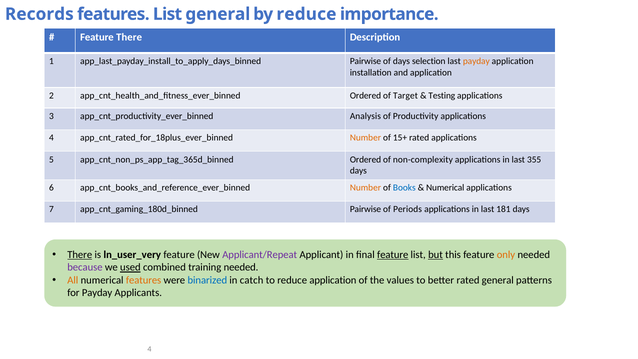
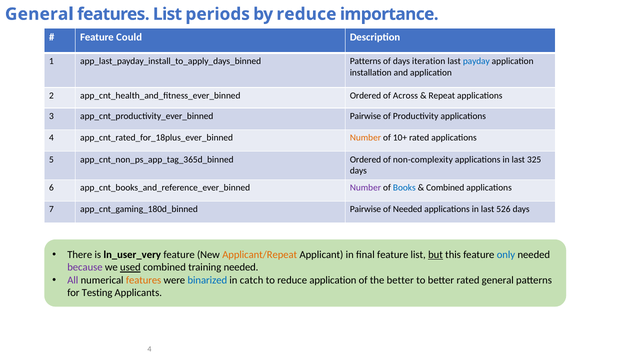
Records: Records -> General (39, 14)
List general: general -> periods (218, 14)
Feature There: There -> Could (129, 37)
Pairwise: Pairwise -> Patterns (366, 61)
selection: selection -> iteration (429, 61)
payday colour: orange -> blue (476, 61)
Target: Target -> Across (405, 96)
Testing: Testing -> Repeat (442, 96)
Analysis: Analysis -> Pairwise (365, 116)
15+: 15+ -> 10+ (400, 138)
355: 355 -> 325 (534, 159)
Number colour: orange -> purple (365, 188)
Numerical: Numerical -> Combined (445, 188)
of Periods: Periods -> Needed (408, 209)
181: 181 -> 526 (503, 209)
There underline: present -> none (80, 255)
Applicant/Repeat colour: purple -> orange (260, 255)
feature underline: present -> none (393, 255)
only colour: orange -> blue (506, 255)
All colour: orange -> purple (73, 280)
the values: values -> better (400, 280)
for Payday: Payday -> Testing (97, 293)
